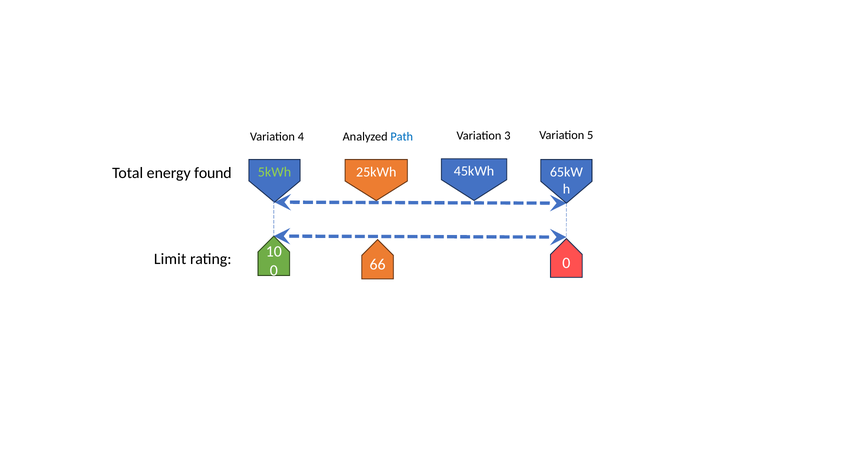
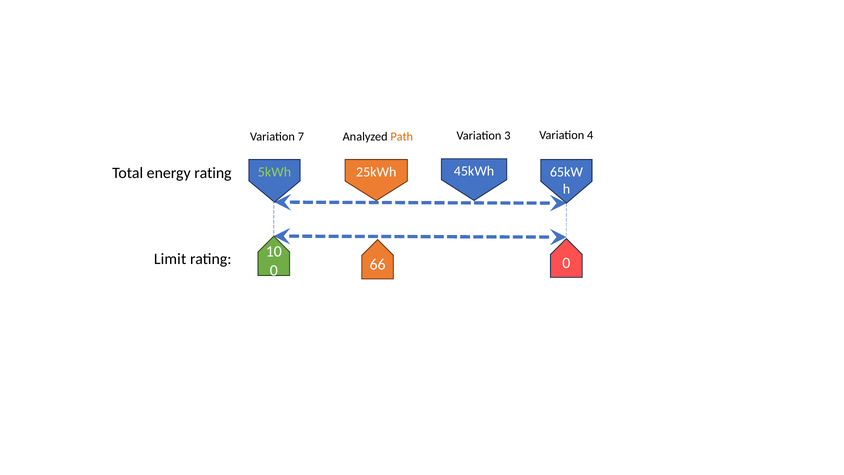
4: 4 -> 7 (301, 137)
Path colour: blue -> orange (402, 137)
5: 5 -> 4 (590, 135)
energy found: found -> rating (213, 173)
